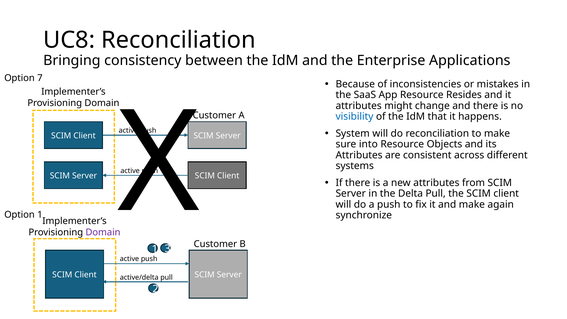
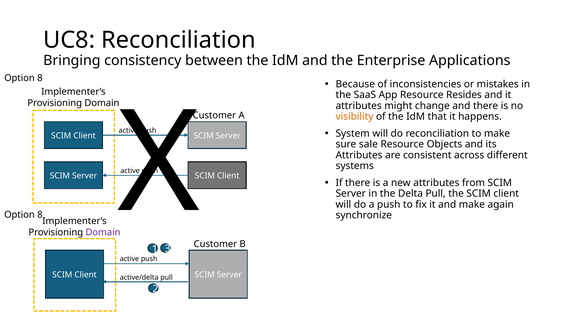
7: 7 -> 8 (40, 78)
visibility colour: blue -> orange (354, 117)
into: into -> sale (368, 144)
1: 1 -> 8 (40, 215)
